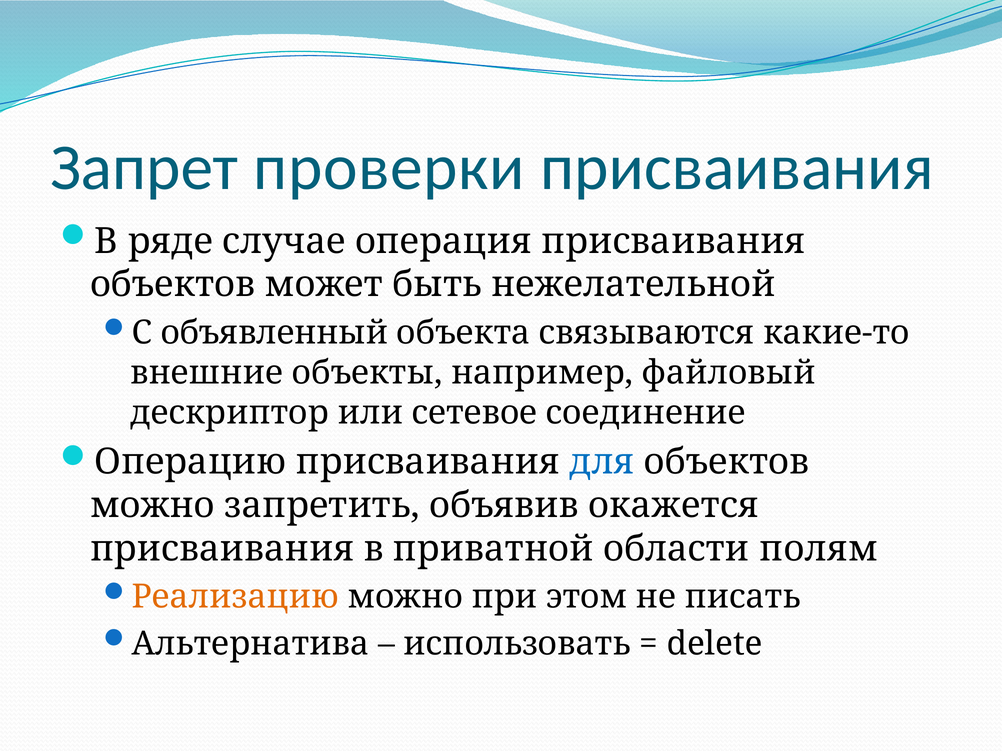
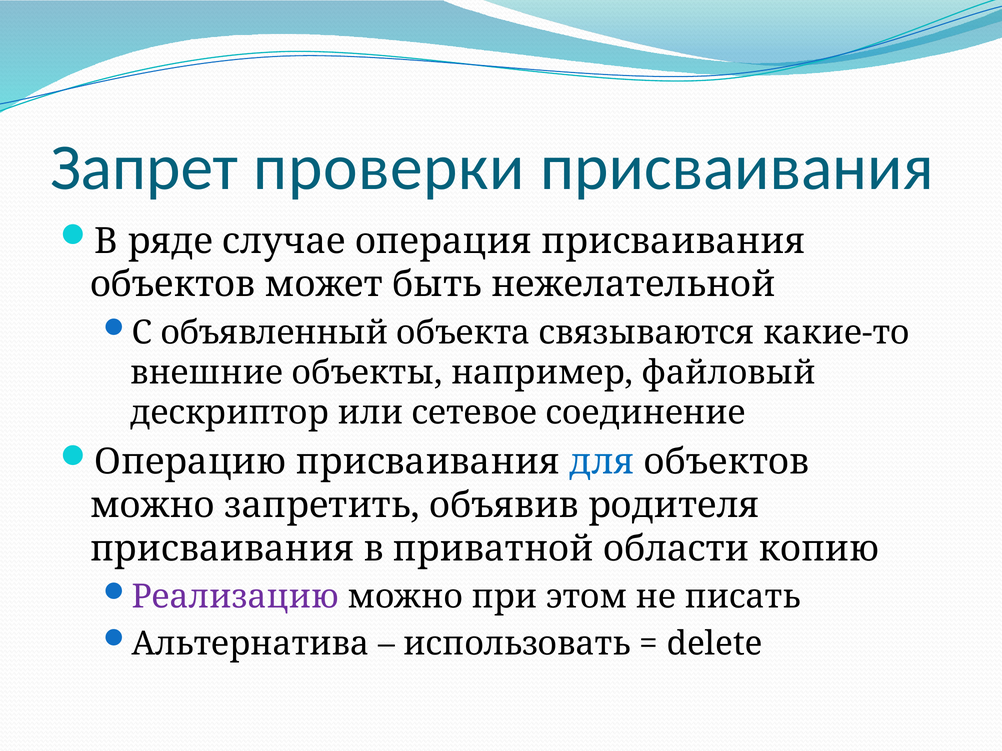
окажется: окажется -> родителя (674, 506)
полям: полям -> копию (819, 549)
Реализацию colour: orange -> purple (235, 597)
